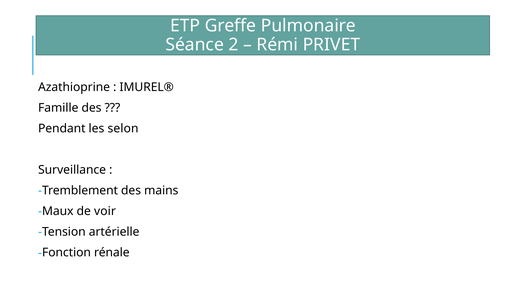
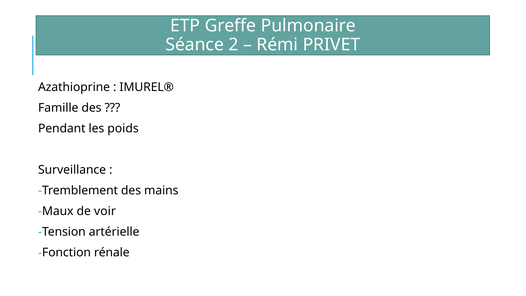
selon: selon -> poids (123, 129)
